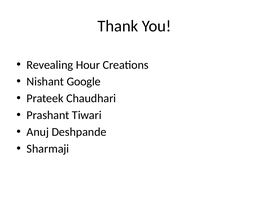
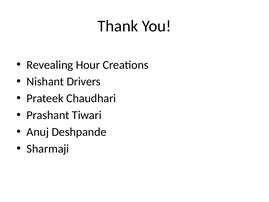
Google: Google -> Drivers (84, 82)
